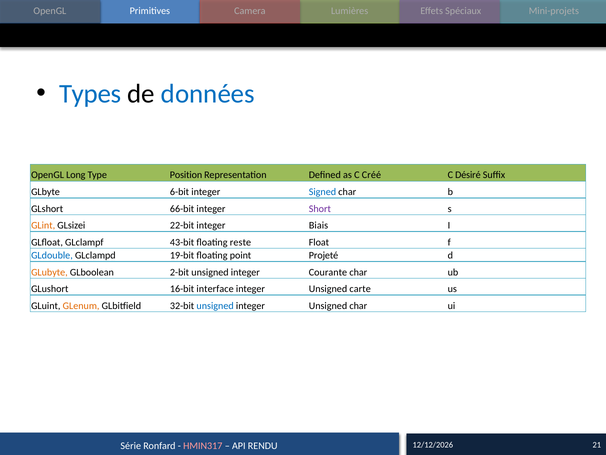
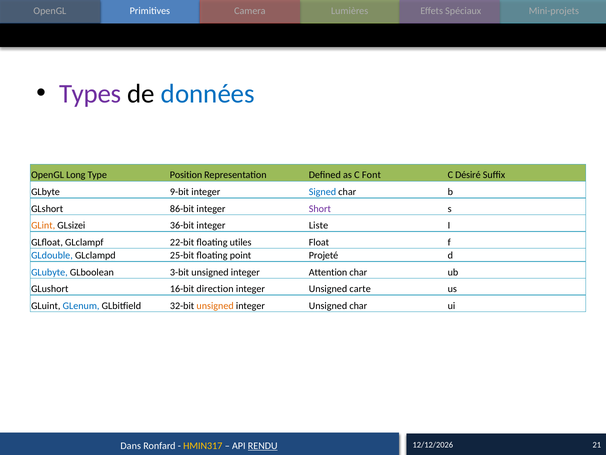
Types colour: blue -> purple (90, 94)
Créé: Créé -> Font (371, 175)
6-bit: 6-bit -> 9-bit (180, 192)
66-bit: 66-bit -> 86-bit (182, 208)
22-bit: 22-bit -> 36-bit (182, 225)
Biais: Biais -> Liste (319, 225)
43-bit: 43-bit -> 22-bit (182, 242)
reste: reste -> utiles (241, 242)
19-bit: 19-bit -> 25-bit (182, 255)
GLubyte colour: orange -> blue (49, 272)
2-bit: 2-bit -> 3-bit (180, 272)
Courante: Courante -> Attention (328, 272)
interface: interface -> direction (215, 289)
GLenum colour: orange -> blue (81, 305)
unsigned colour: blue -> orange (215, 305)
Série: Série -> Dans (131, 445)
HMIN317 colour: pink -> yellow (203, 445)
RENDU underline: none -> present (263, 445)
